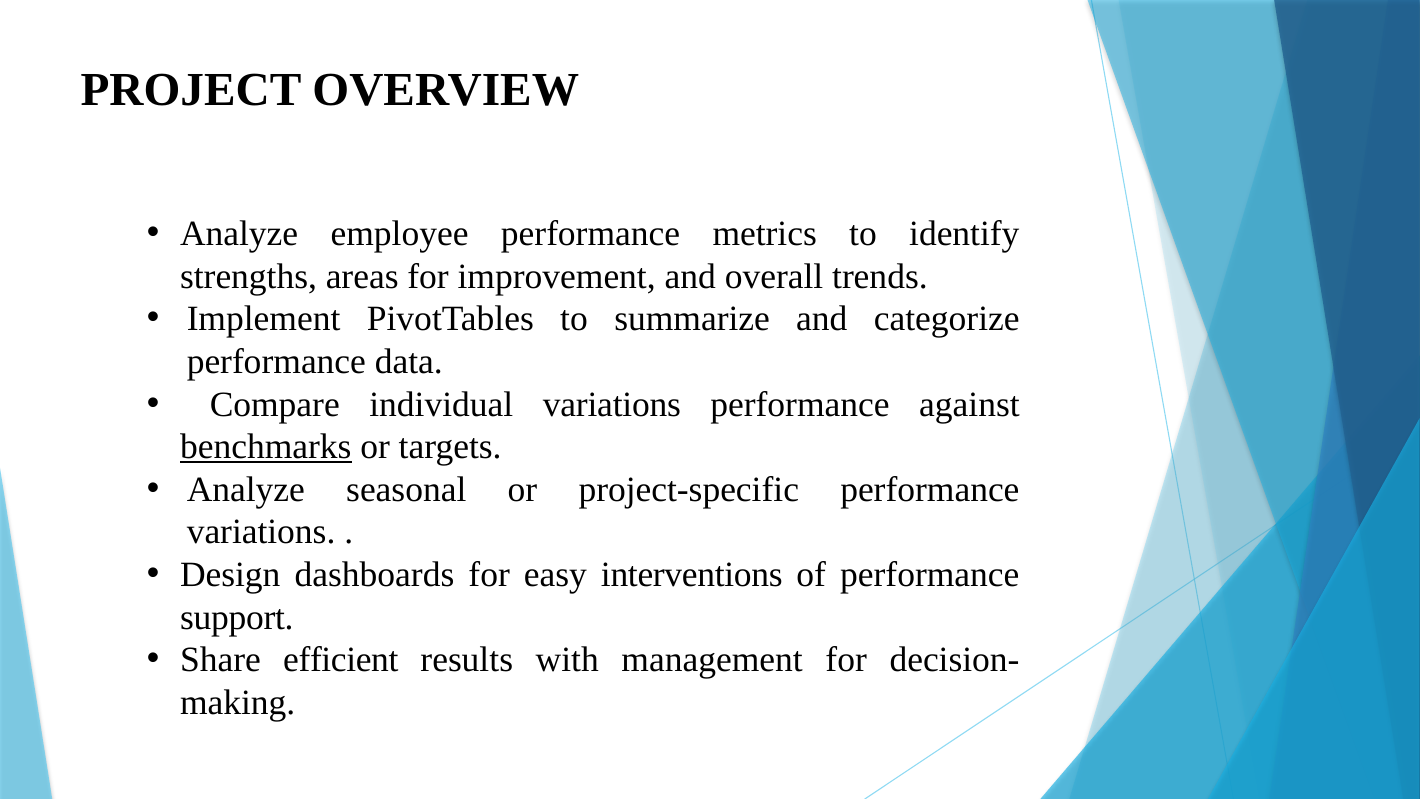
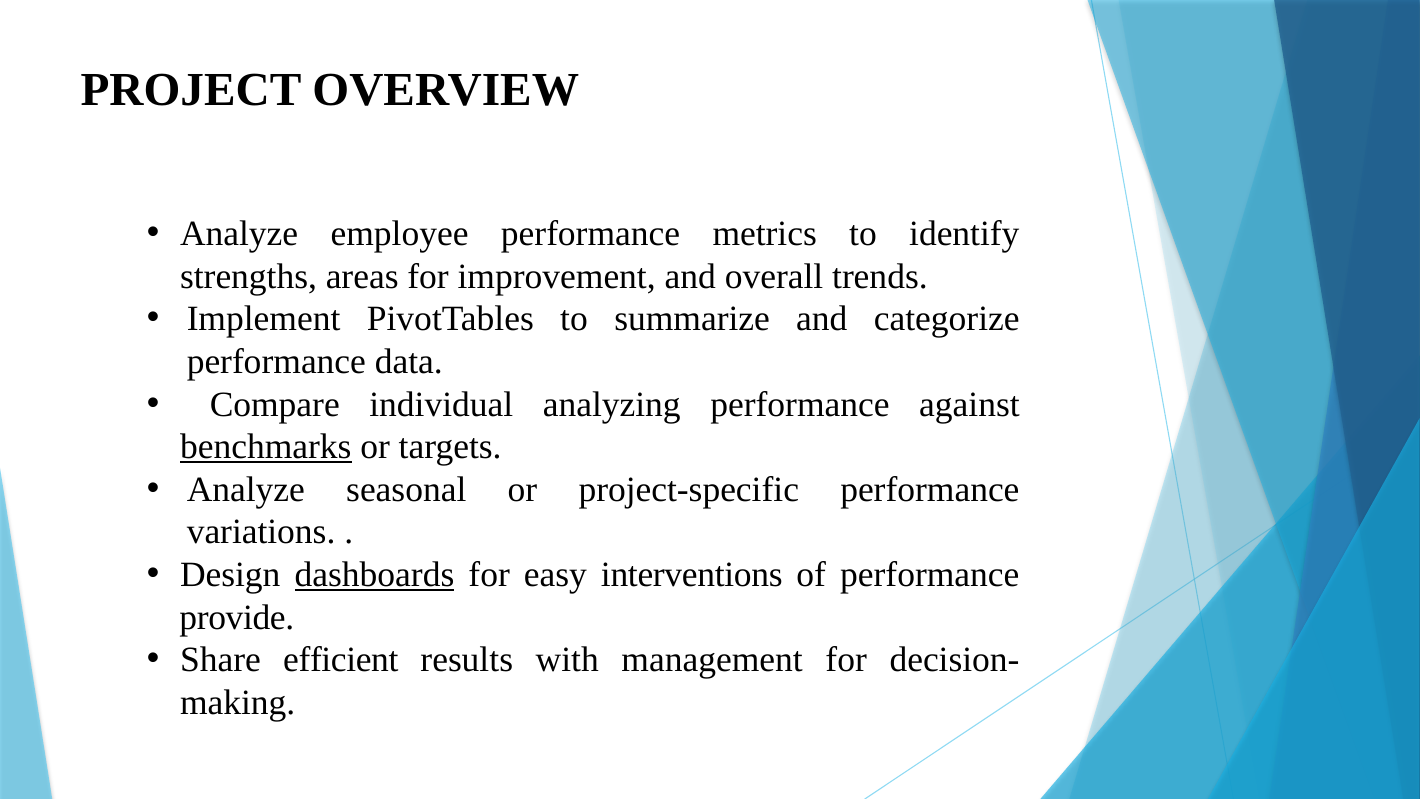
individual variations: variations -> analyzing (612, 404)
dashboards underline: none -> present (374, 575)
support: support -> provide (237, 617)
